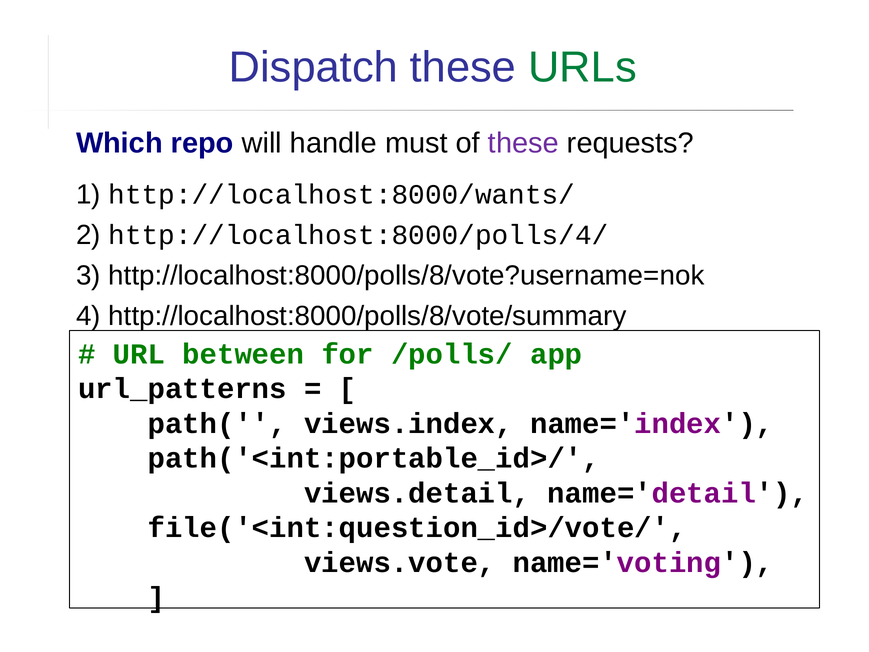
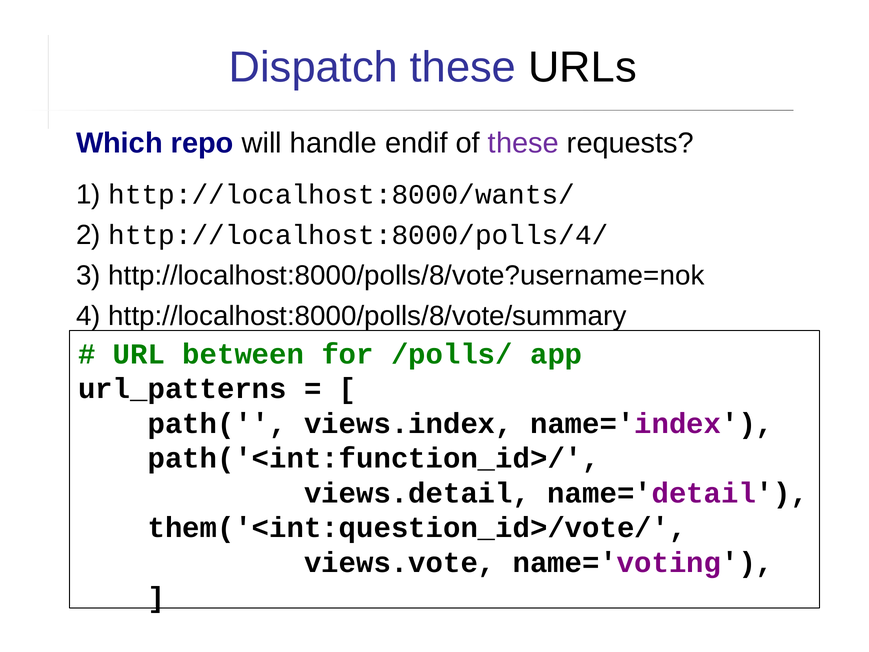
URLs colour: green -> black (582, 67)
must: must -> endif (416, 143)
path('<int:portable_id>/: path('<int:portable_id>/ -> path('<int:function_id>/ (374, 458)
file('<int:question_id>/vote/: file('<int:question_id>/vote/ -> them('<int:question_id>/vote/ (417, 528)
